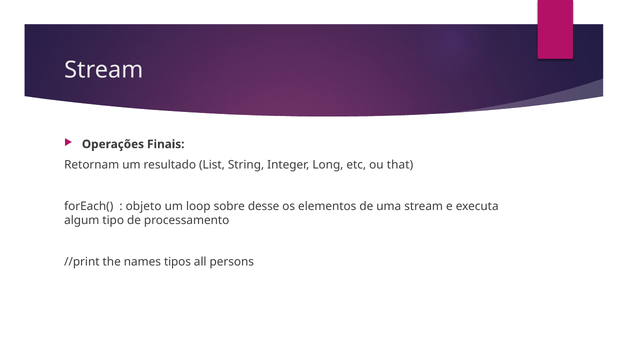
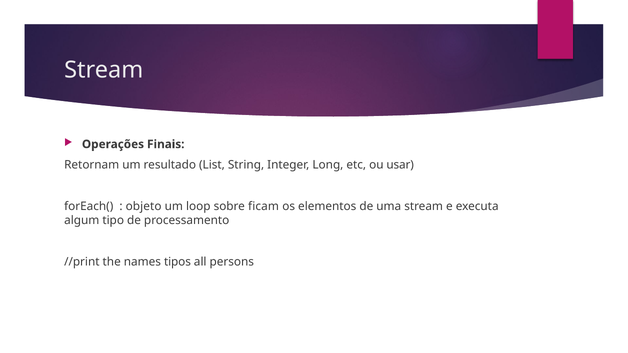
that: that -> usar (400, 165)
desse: desse -> ficam (264, 206)
